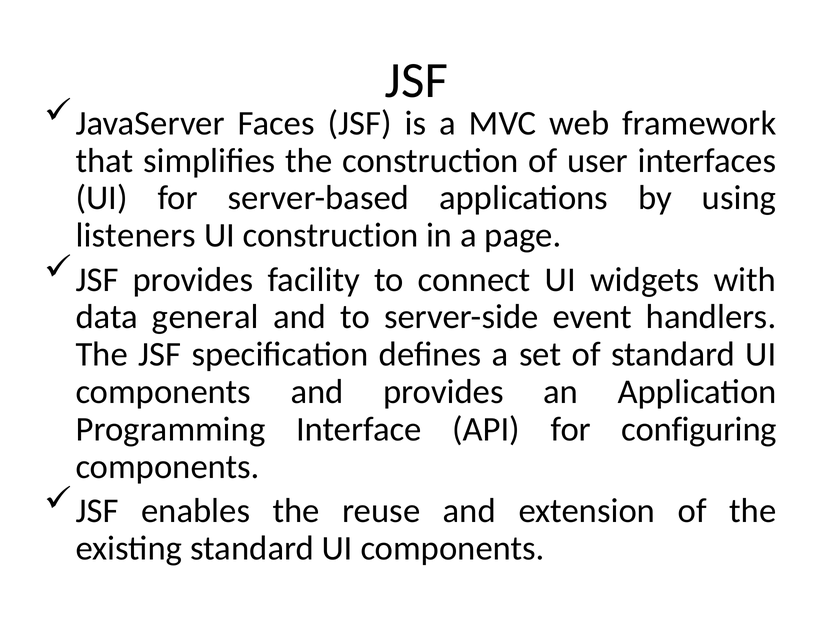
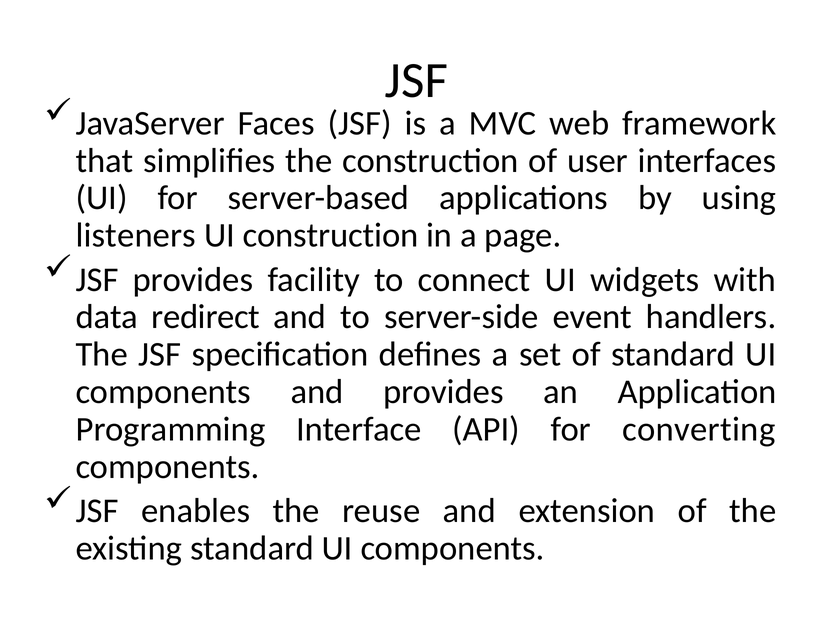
general: general -> redirect (206, 317)
configuring: configuring -> converting (699, 430)
